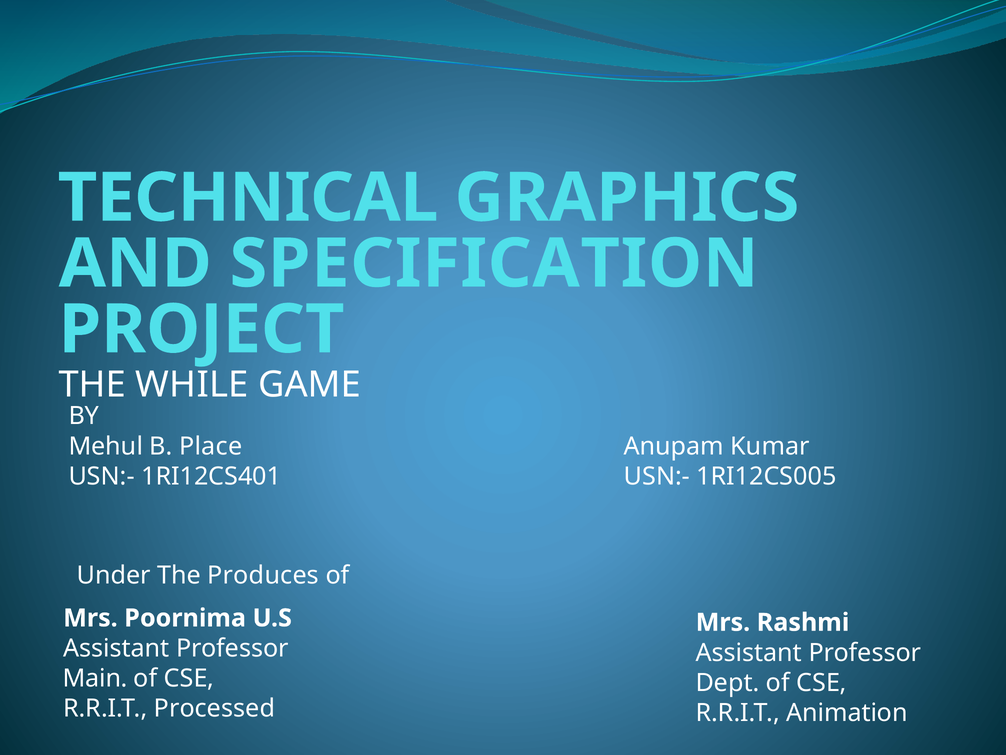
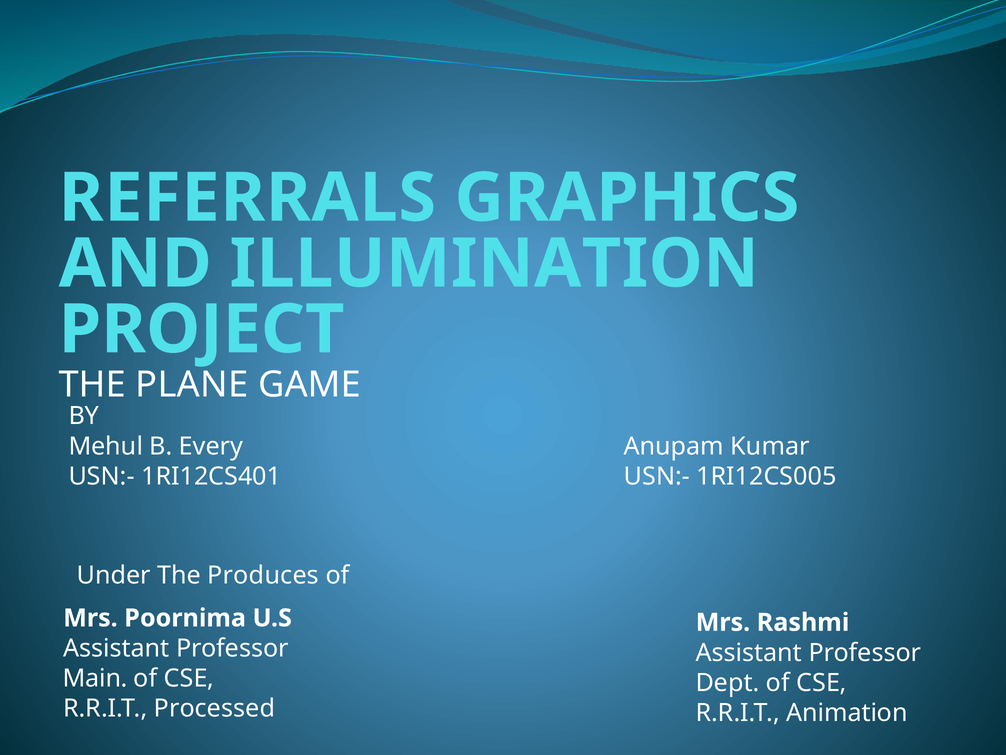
TECHNICAL: TECHNICAL -> REFERRALS (247, 198)
SPECIFICATION: SPECIFICATION -> ILLUMINATION (494, 264)
WHILE: WHILE -> PLANE (192, 384)
Place: Place -> Every (211, 446)
